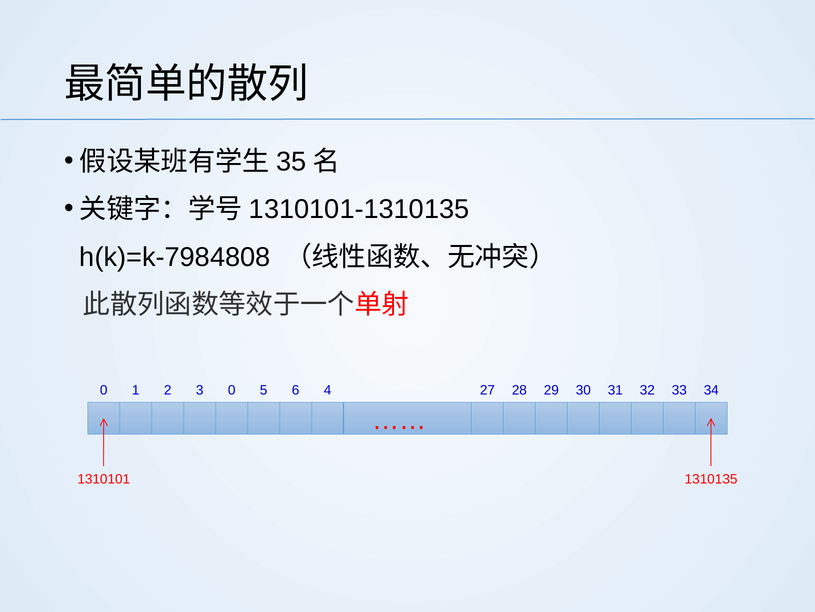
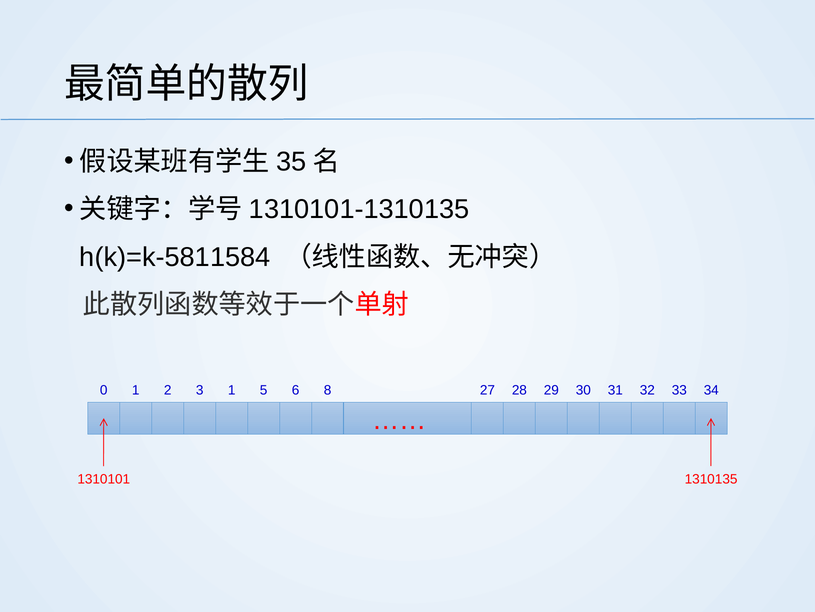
h(k)=k-7984808: h(k)=k-7984808 -> h(k)=k-5811584 (175, 257)
3 0: 0 -> 1 (232, 390)
4: 4 -> 8 (328, 390)
